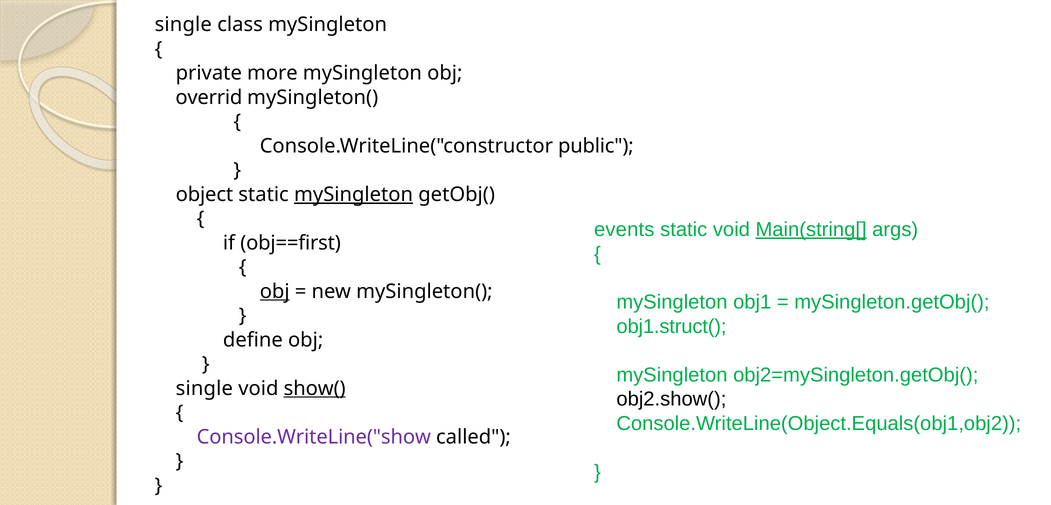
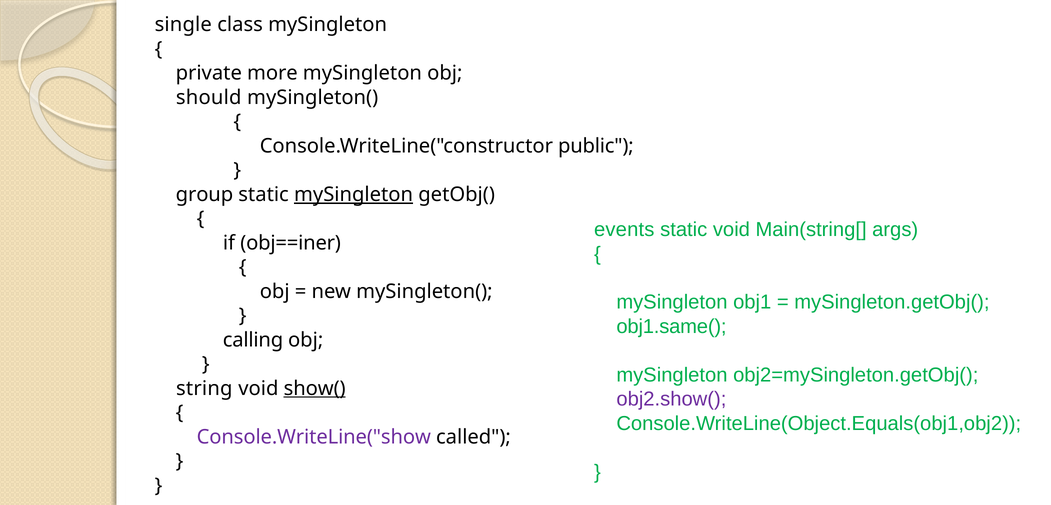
overrid: overrid -> should (209, 98)
object: object -> group (204, 195)
Main(string[ underline: present -> none (811, 230)
obj==first: obj==first -> obj==iner (291, 243)
obj underline: present -> none (275, 292)
obj1.struct(: obj1.struct( -> obj1.same( (671, 327)
define: define -> calling (253, 340)
single: single -> string (204, 389)
obj2.show( colour: black -> purple (671, 400)
